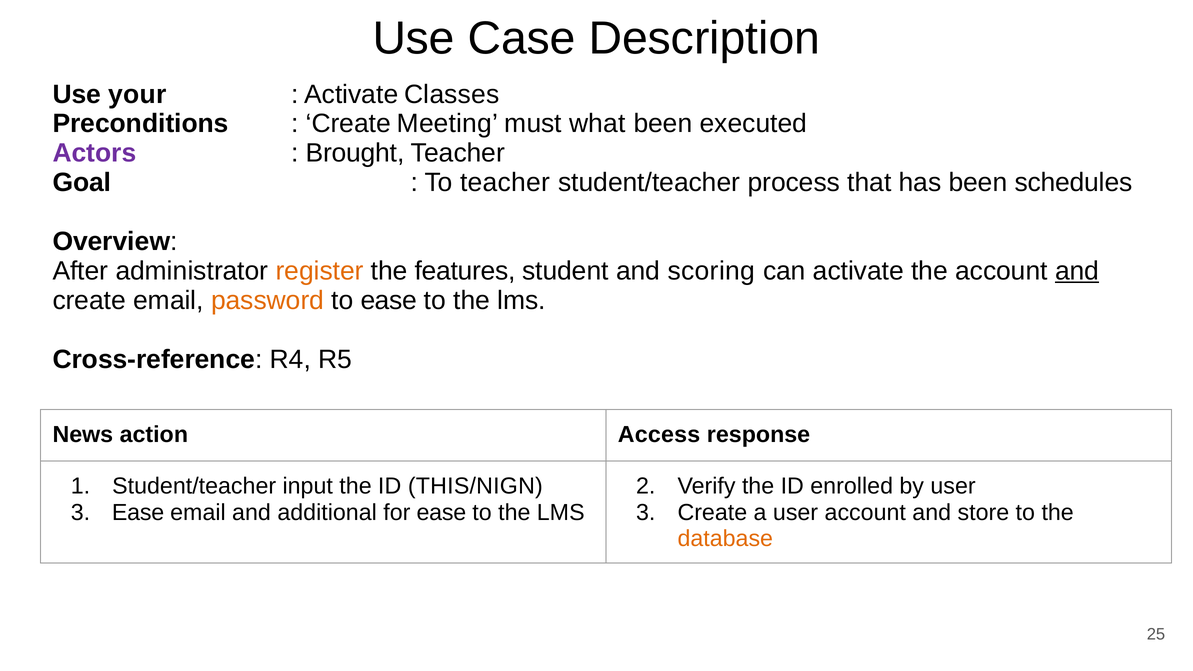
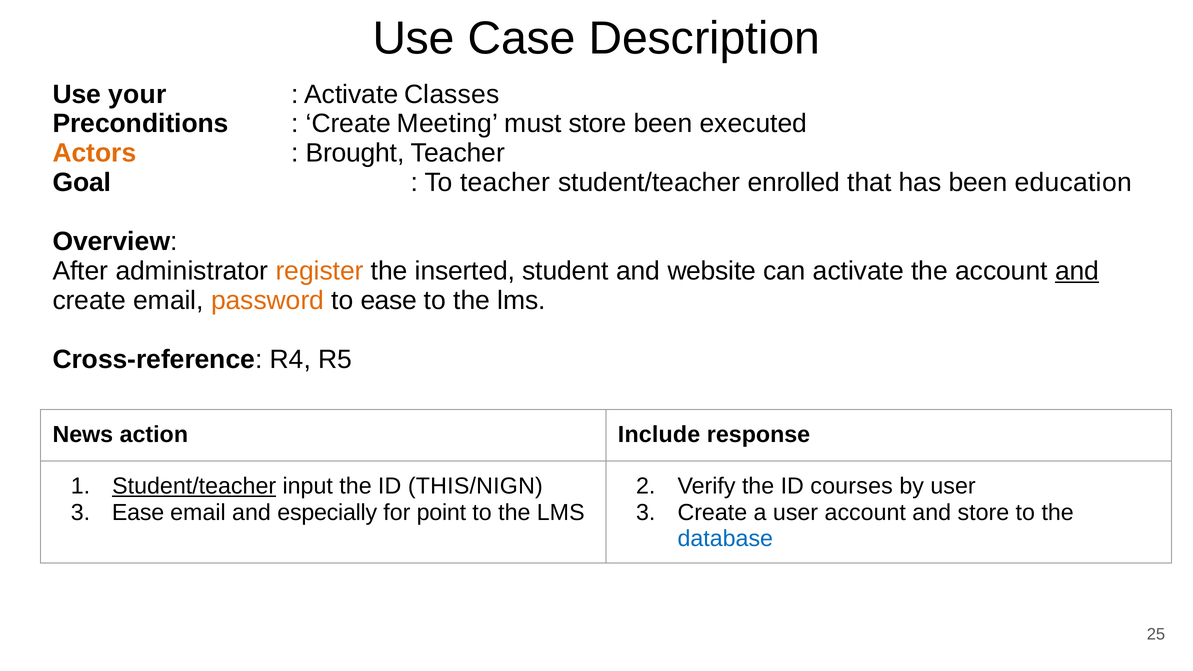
must what: what -> store (598, 124)
Actors colour: purple -> orange (94, 153)
process: process -> enrolled (794, 183)
schedules: schedules -> education (1073, 183)
features: features -> inserted (465, 271)
scoring: scoring -> website (712, 271)
Access: Access -> Include (659, 435)
Student/teacher underline: none -> present (194, 486)
enrolled: enrolled -> courses (852, 486)
additional: additional -> especially (327, 512)
for ease: ease -> point (441, 512)
database colour: orange -> blue (725, 539)
